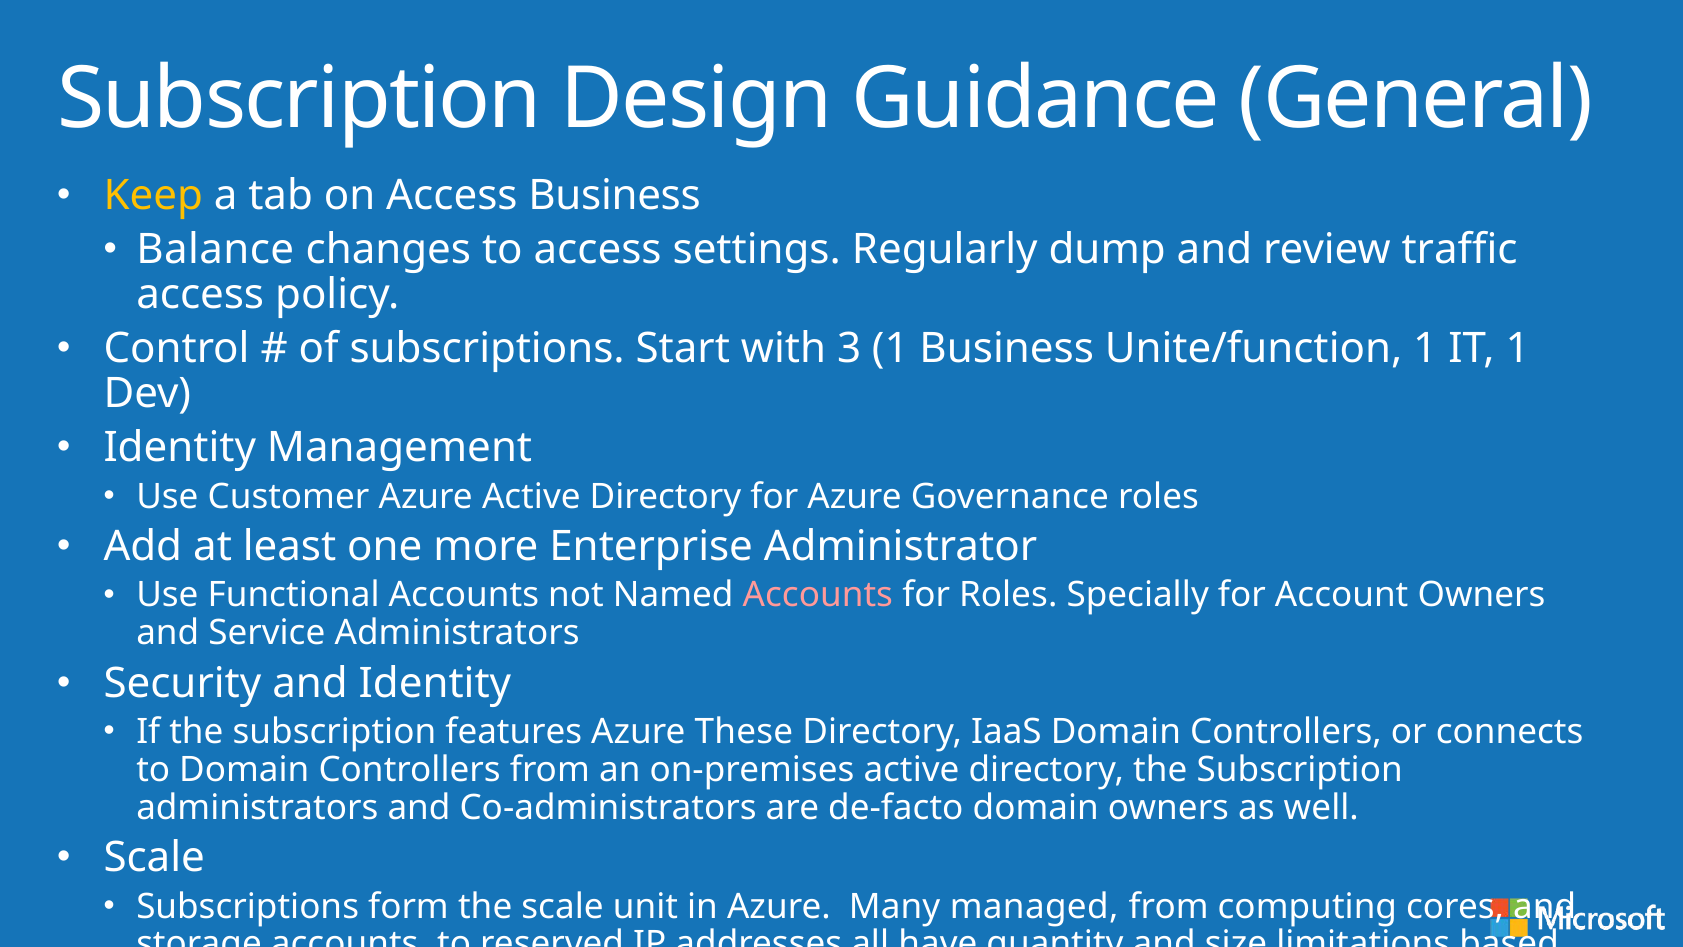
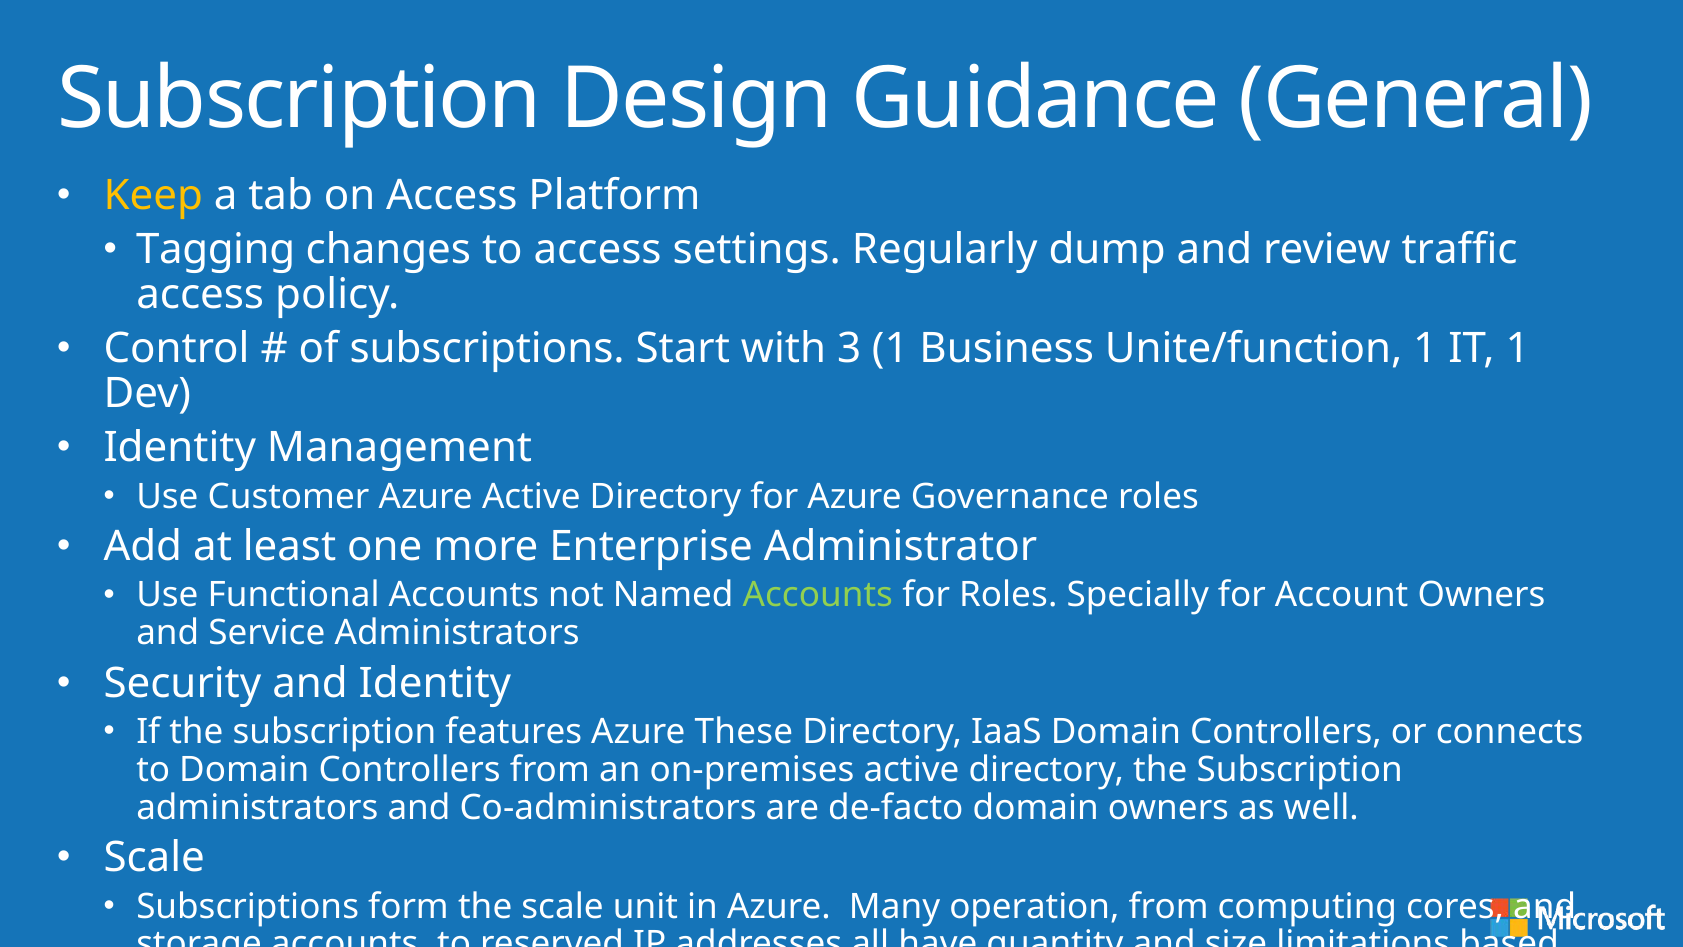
Access Business: Business -> Platform (614, 195)
Balance: Balance -> Tagging (216, 249)
Accounts colour: pink -> light green (818, 595)
managed: managed -> operation (1034, 906)
